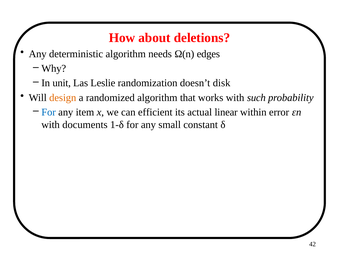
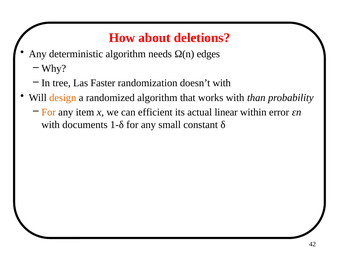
unit: unit -> tree (62, 83)
Leslie: Leslie -> Faster (103, 83)
doesn’t disk: disk -> with (222, 83)
such: such -> than (256, 97)
For colour: blue -> orange (49, 112)
